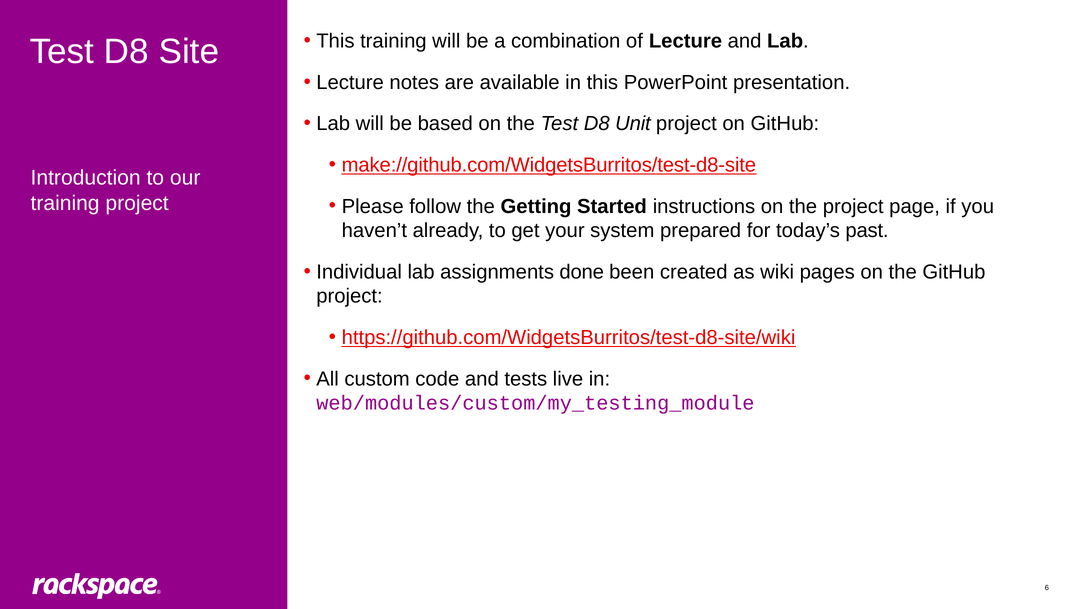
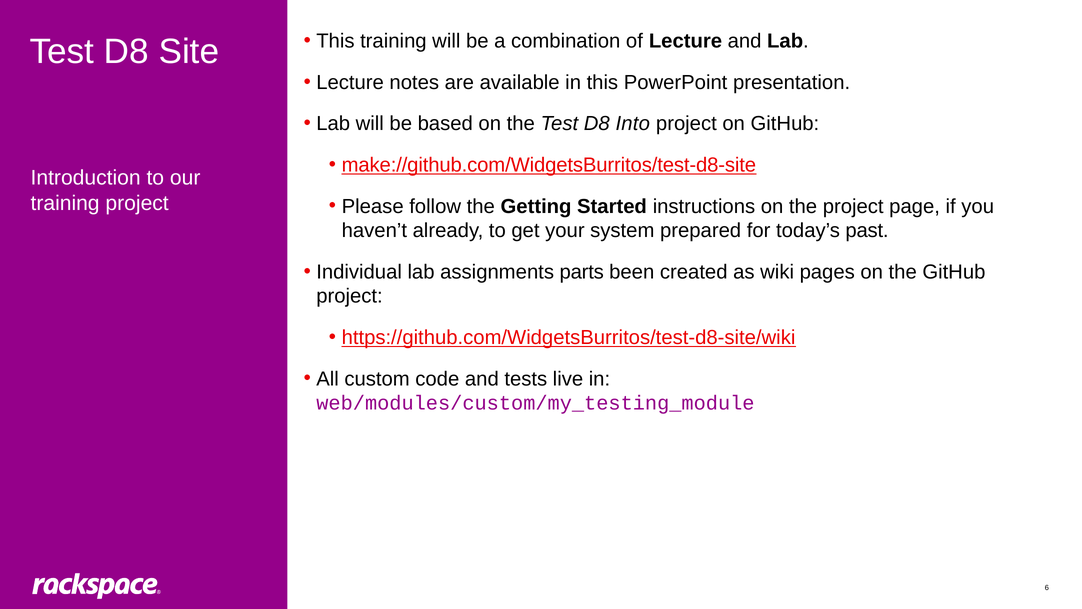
Unit: Unit -> Into (633, 124)
done: done -> parts (582, 272)
